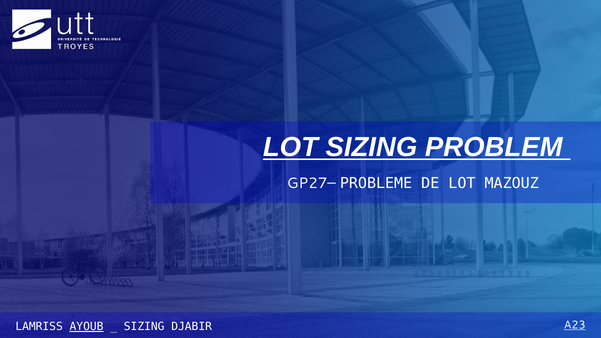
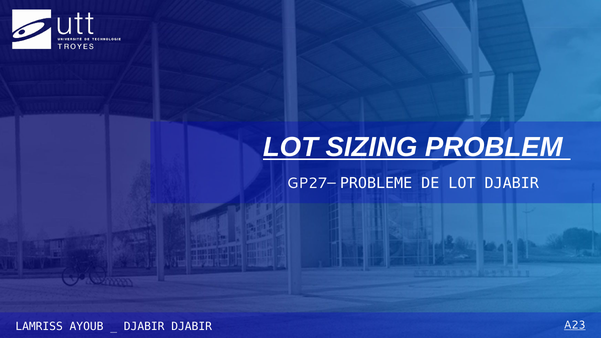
LOT MAZOUZ: MAZOUZ -> DJABIR (512, 183)
AYOUB underline: present -> none (87, 327)
SIZING: SIZING -> DJABIR (144, 327)
